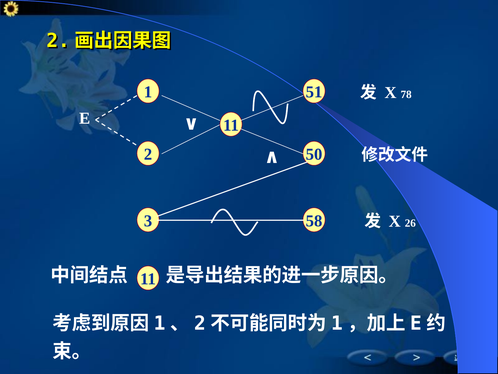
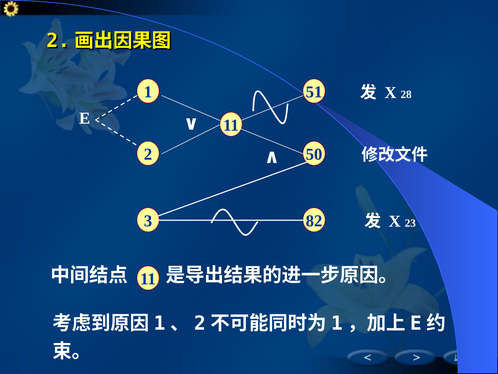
78: 78 -> 28 (406, 94)
58: 58 -> 82 (314, 221)
26: 26 -> 23 (410, 223)
